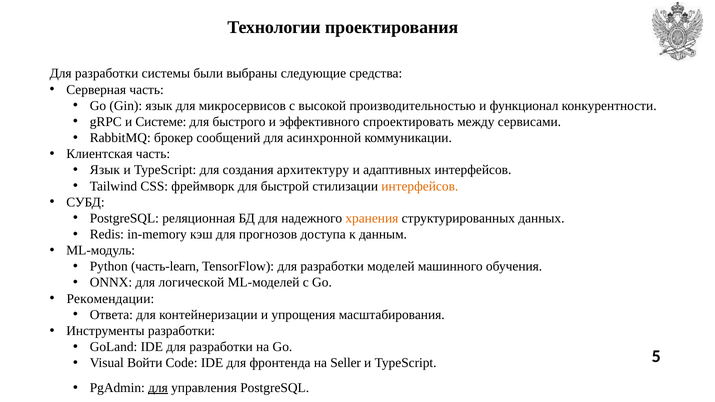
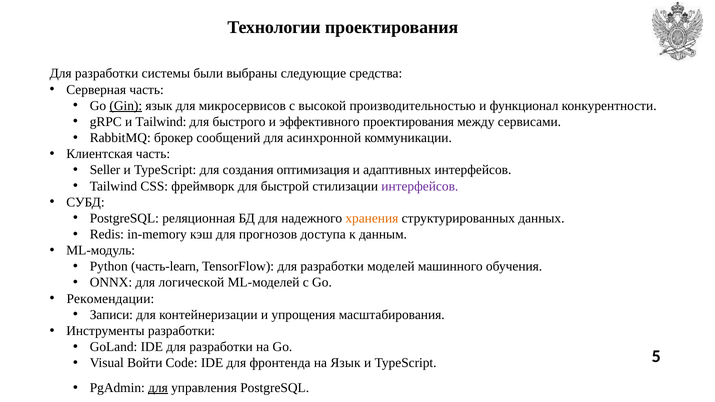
Gin underline: none -> present (126, 106)
и Системе: Системе -> Tailwind (161, 122)
эффективного спроектировать: спроектировать -> проектирования (409, 122)
Язык: Язык -> Seller (105, 170)
архитектуру: архитектуру -> оптимизация (313, 170)
интерфейсов colour: orange -> purple (420, 186)
Ответа: Ответа -> Записи (111, 315)
на Seller: Seller -> Язык (345, 363)
